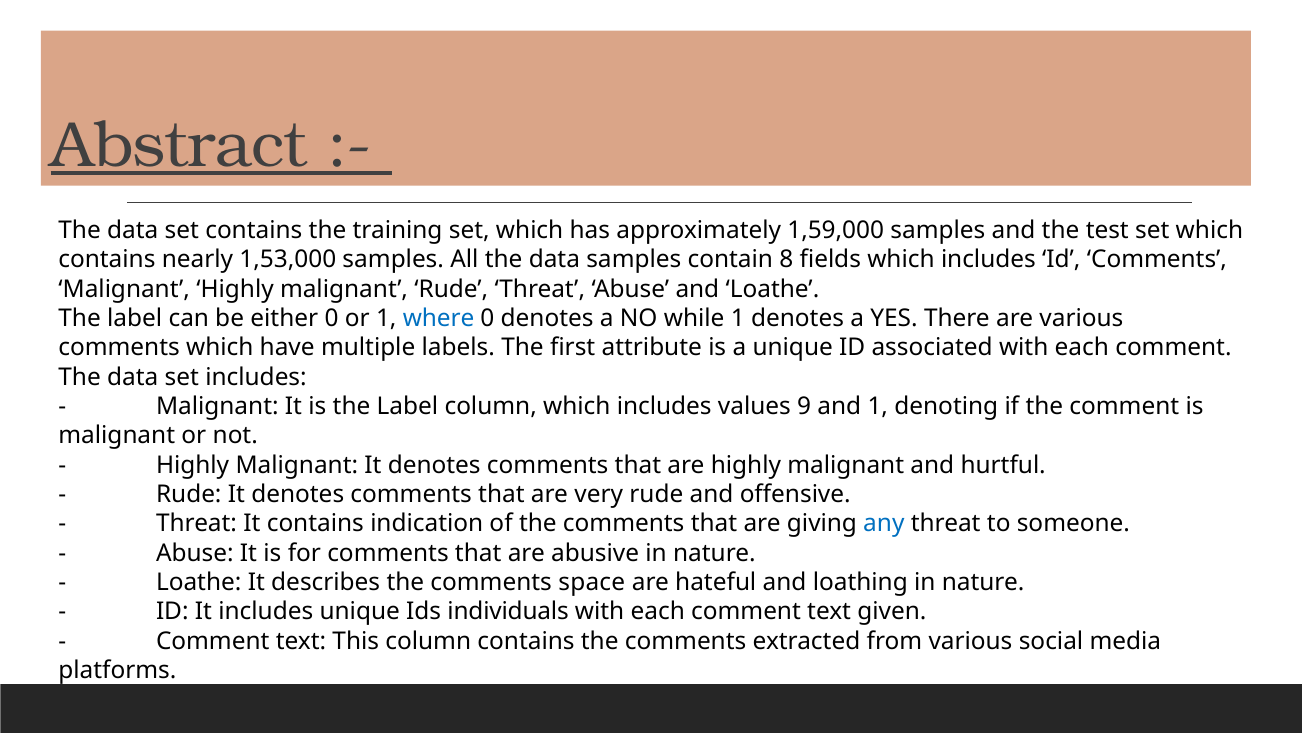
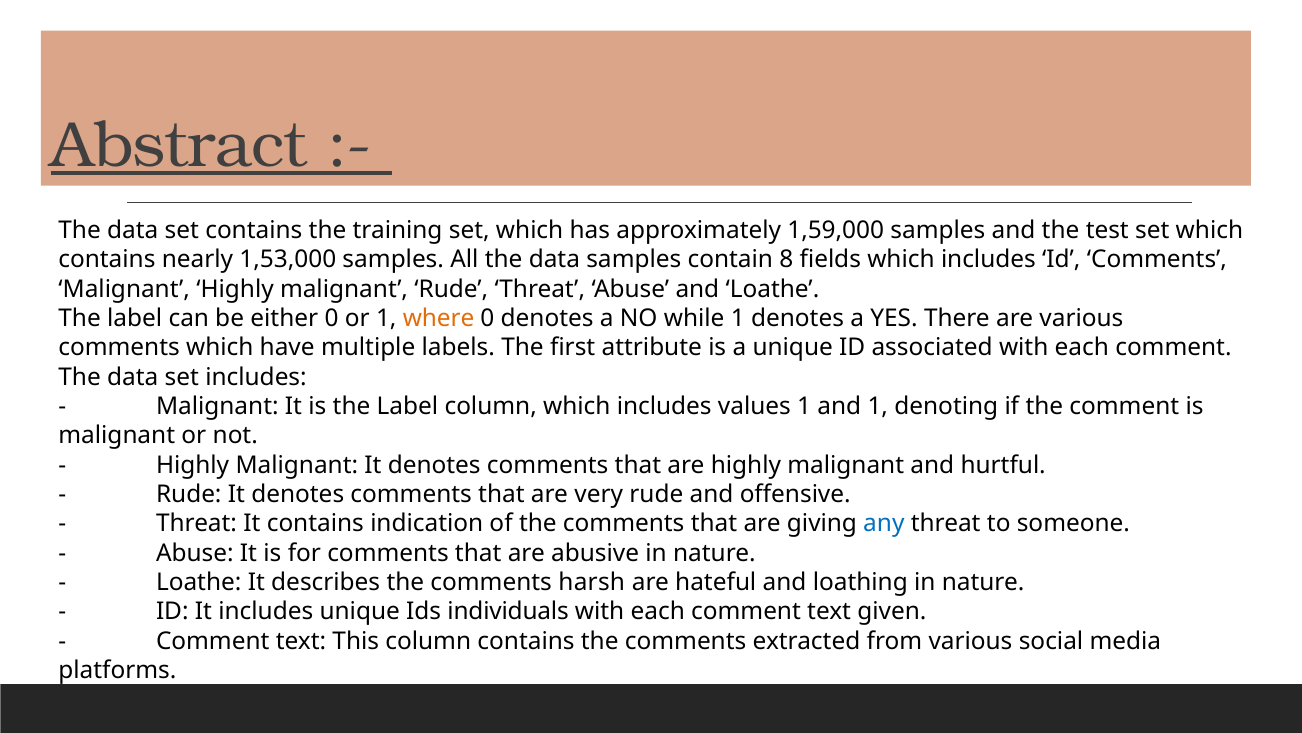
where colour: blue -> orange (439, 318)
values 9: 9 -> 1 (804, 406)
space: space -> harsh (592, 582)
